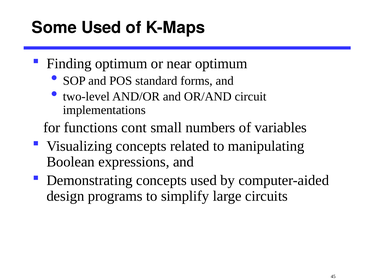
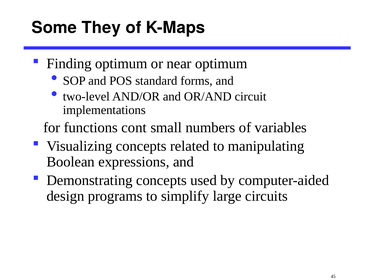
Some Used: Used -> They (101, 28)
